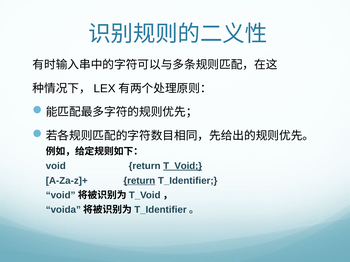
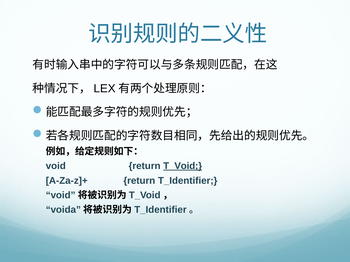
return underline: present -> none (139, 181)
